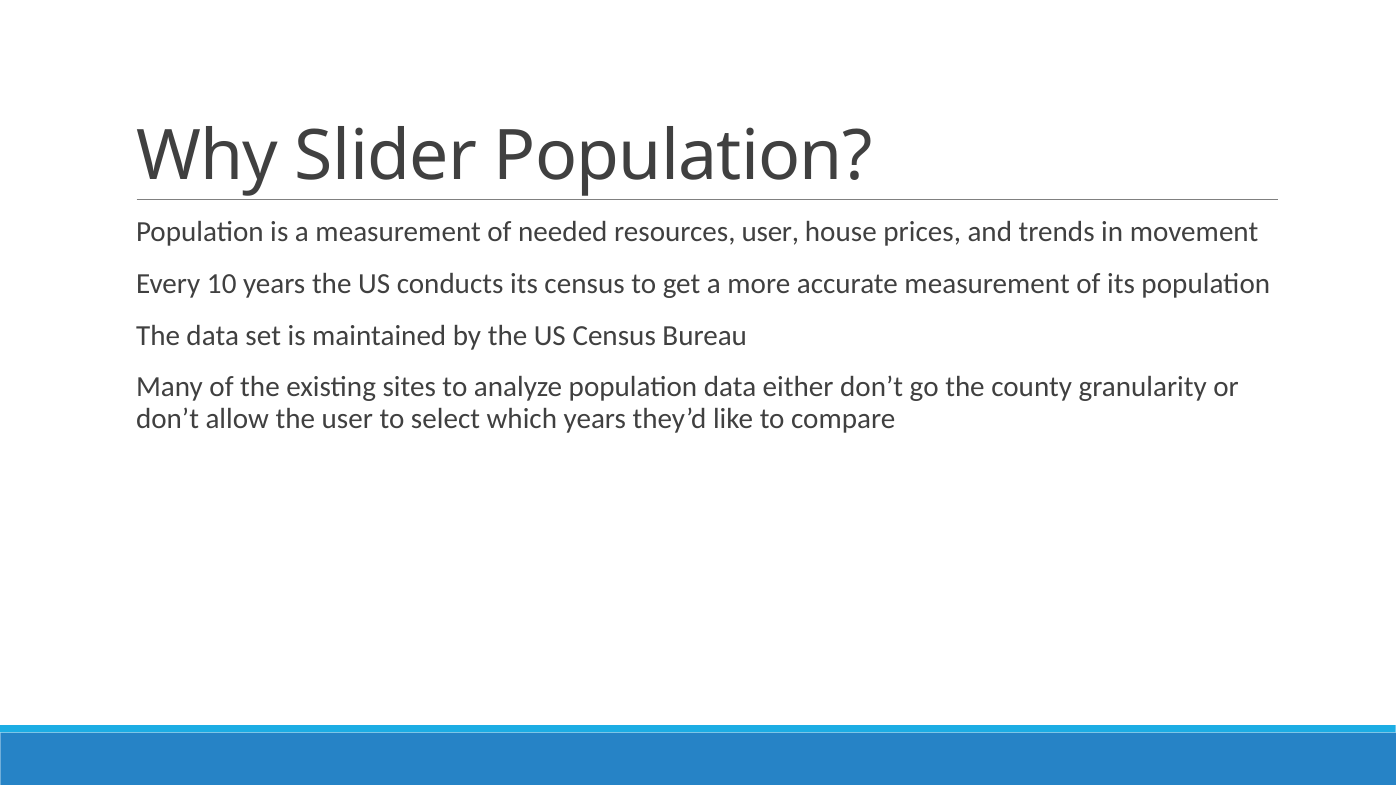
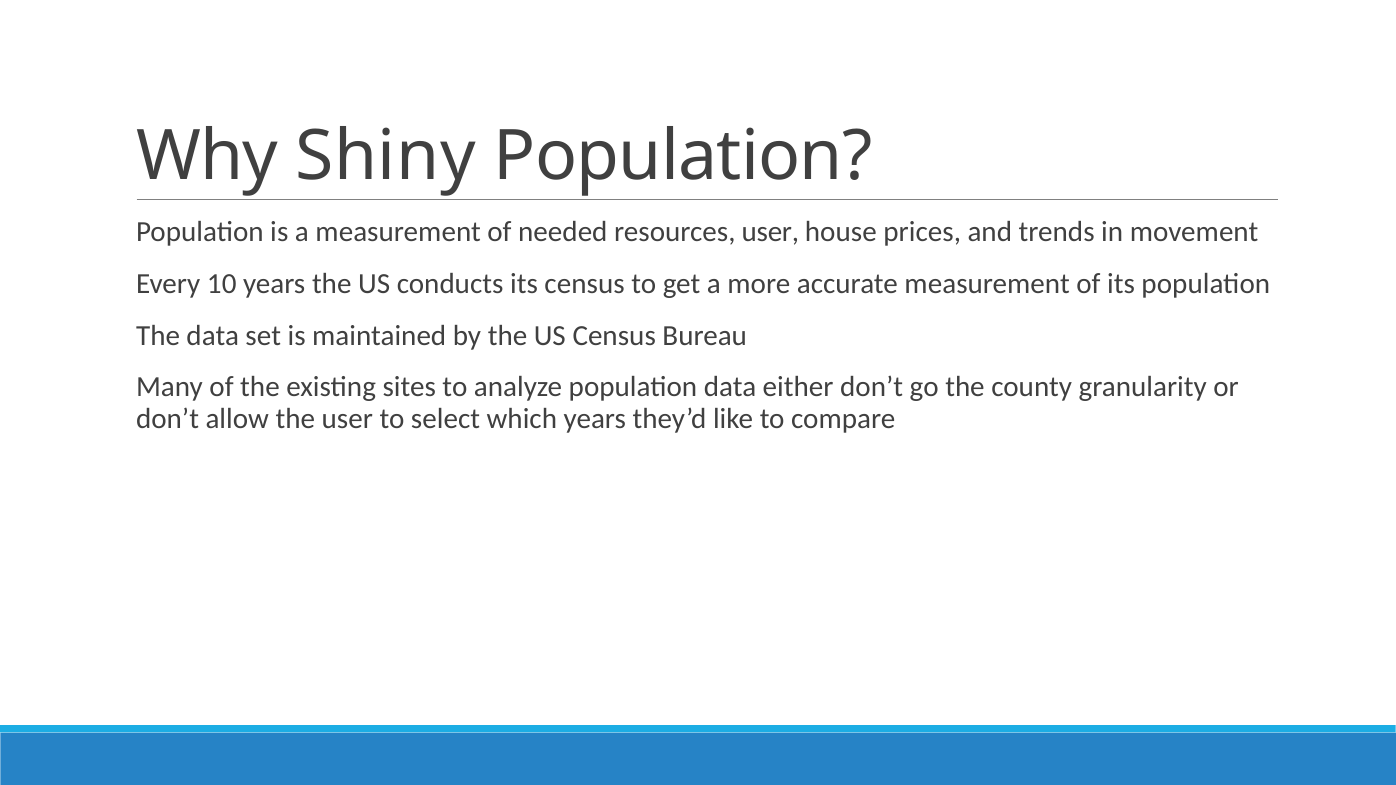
Slider: Slider -> Shiny (386, 156)
